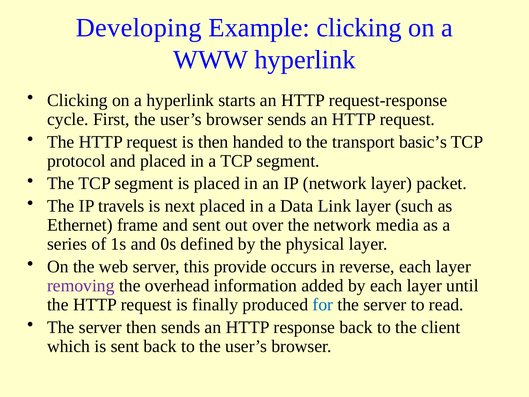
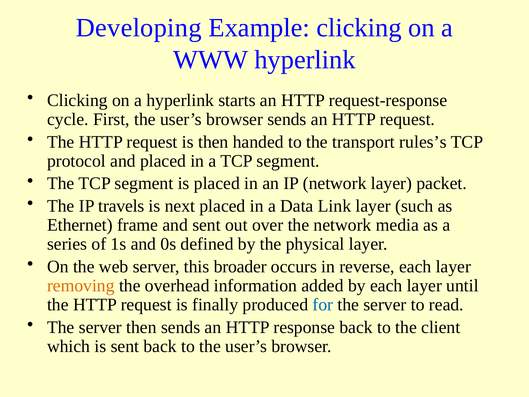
basic’s: basic’s -> rules’s (423, 142)
provide: provide -> broader (240, 267)
removing colour: purple -> orange (81, 286)
